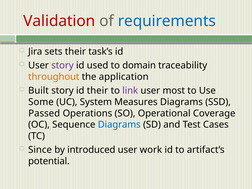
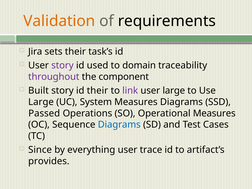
Validation colour: red -> orange (59, 21)
requirements colour: blue -> black (167, 21)
throughout colour: orange -> purple (54, 77)
application: application -> component (124, 77)
user most: most -> large (174, 91)
Some: Some -> Large (41, 102)
Operational Coverage: Coverage -> Measures (214, 113)
introduced: introduced -> everything (91, 150)
work: work -> trace (151, 150)
potential: potential -> provides (49, 161)
